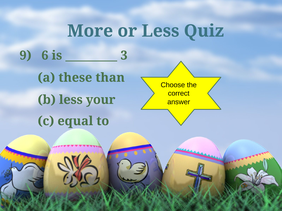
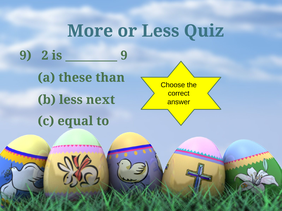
6: 6 -> 2 (45, 56)
3: 3 -> 9 (124, 56)
your: your -> next (101, 100)
